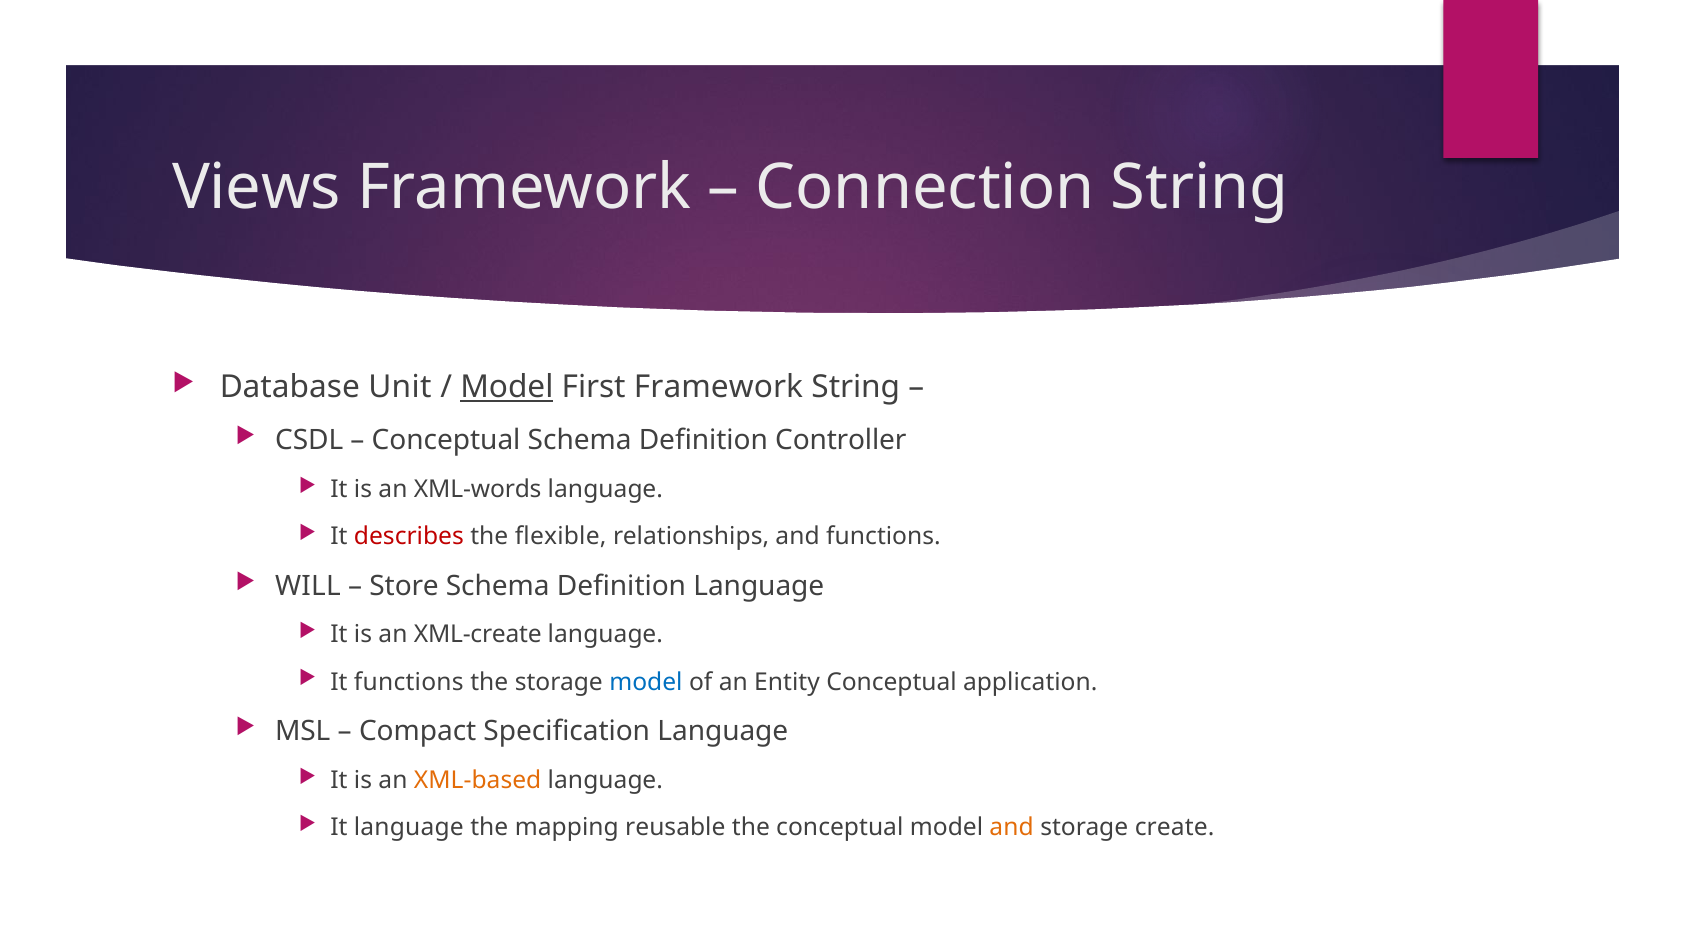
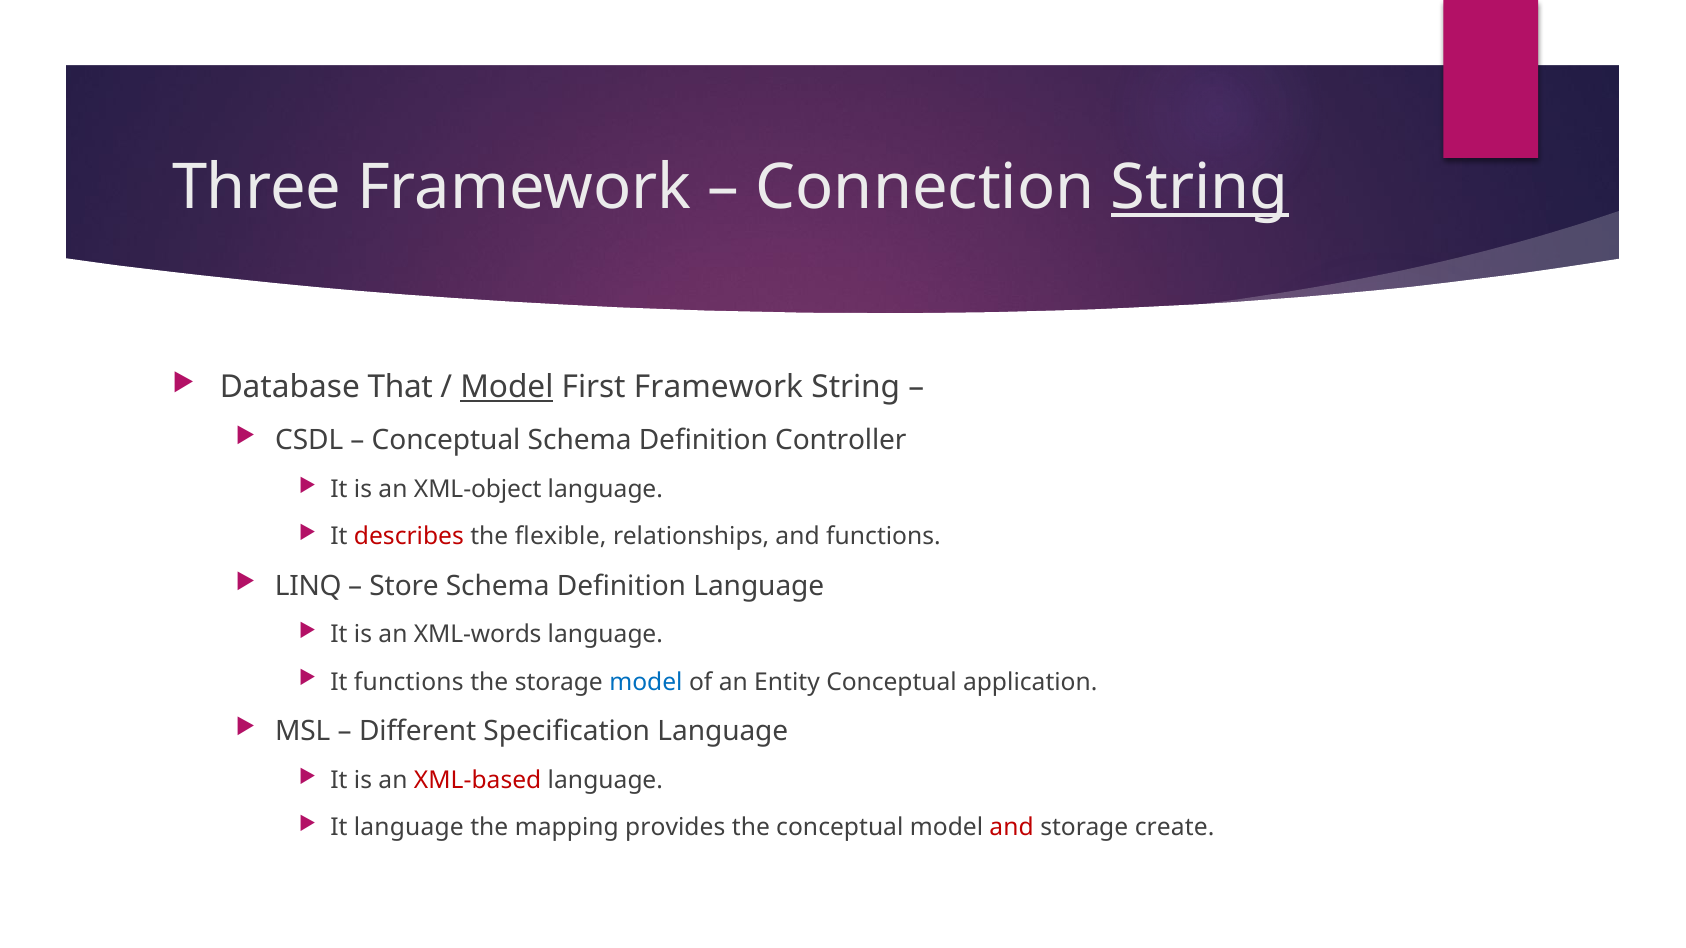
Views: Views -> Three (257, 188)
String underline: none -> present (1200, 188)
Unit: Unit -> That (400, 388)
XML-words: XML-words -> XML-object (478, 490)
WILL: WILL -> LINQ (308, 586)
XML-create: XML-create -> XML-words (478, 635)
Compact: Compact -> Different (418, 732)
XML-based colour: orange -> red (478, 781)
reusable: reusable -> provides (675, 828)
and colour: orange -> red (1012, 828)
